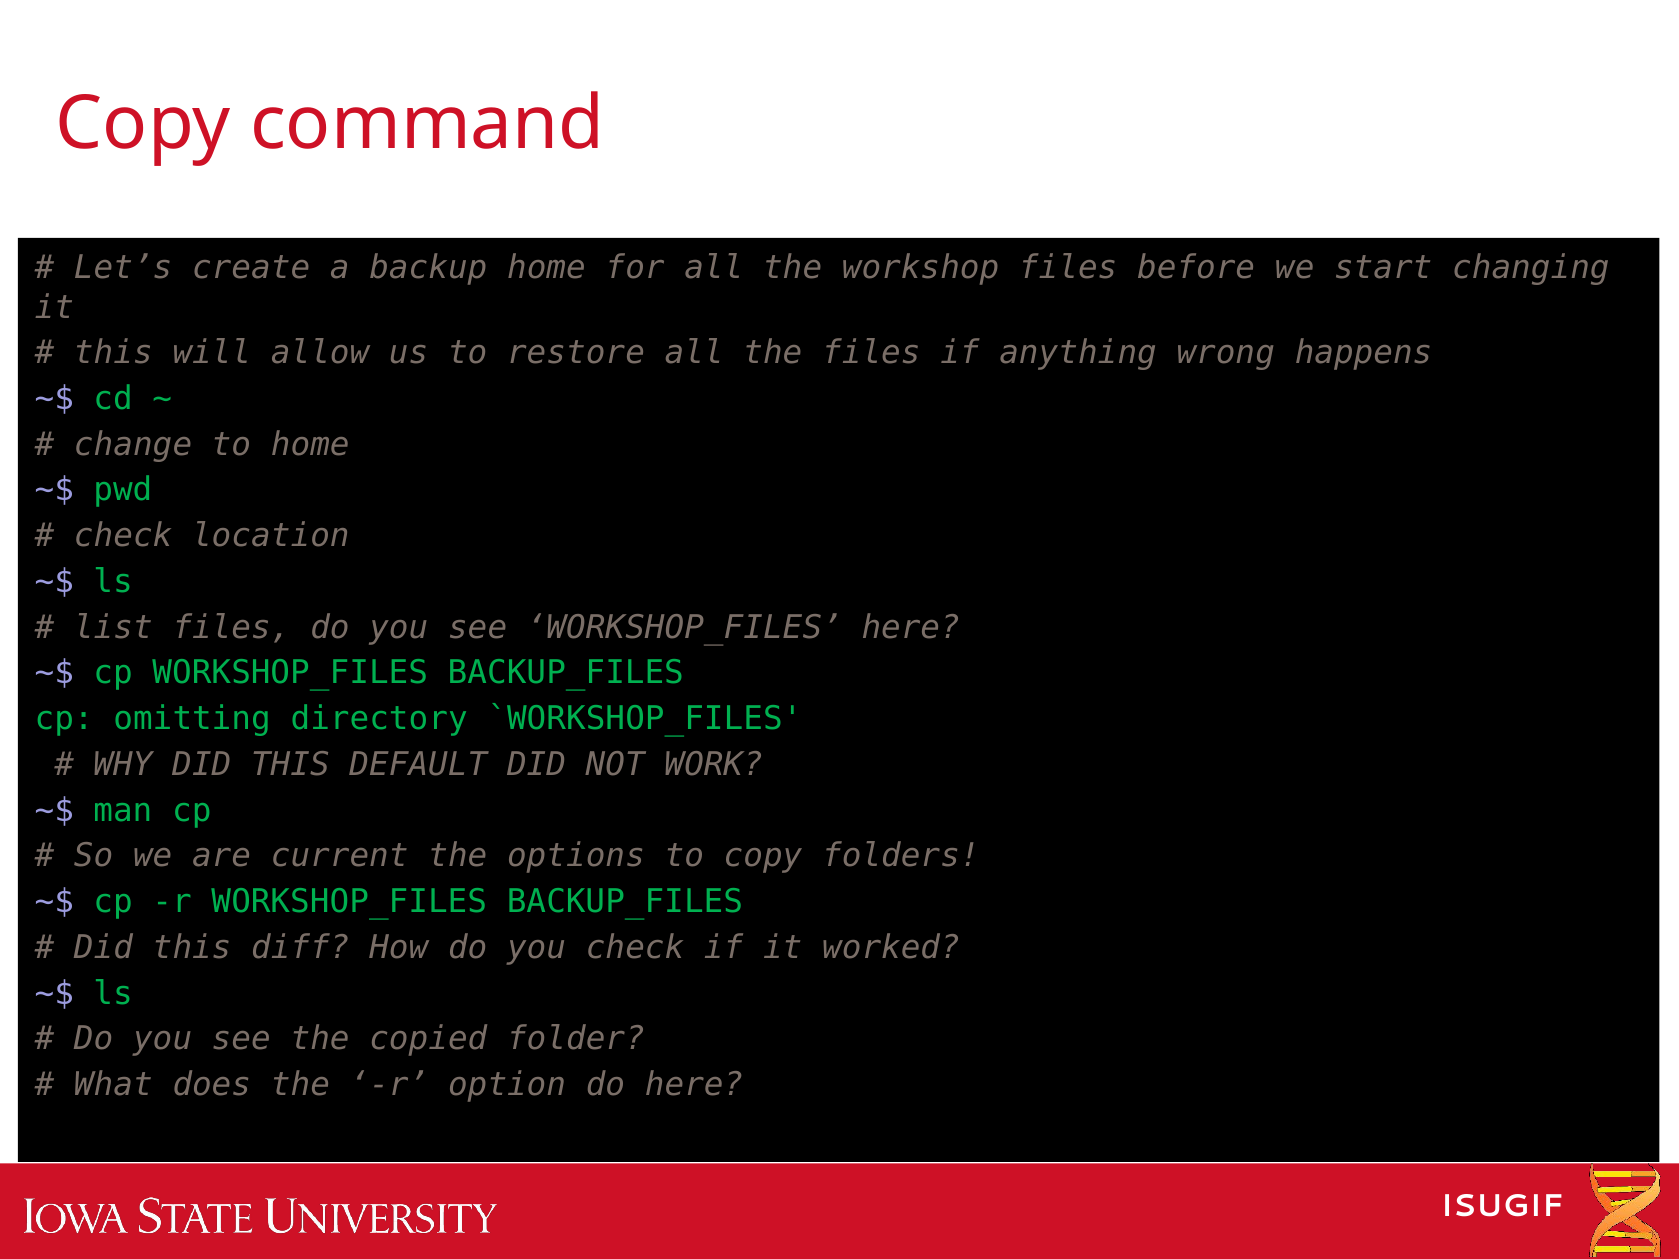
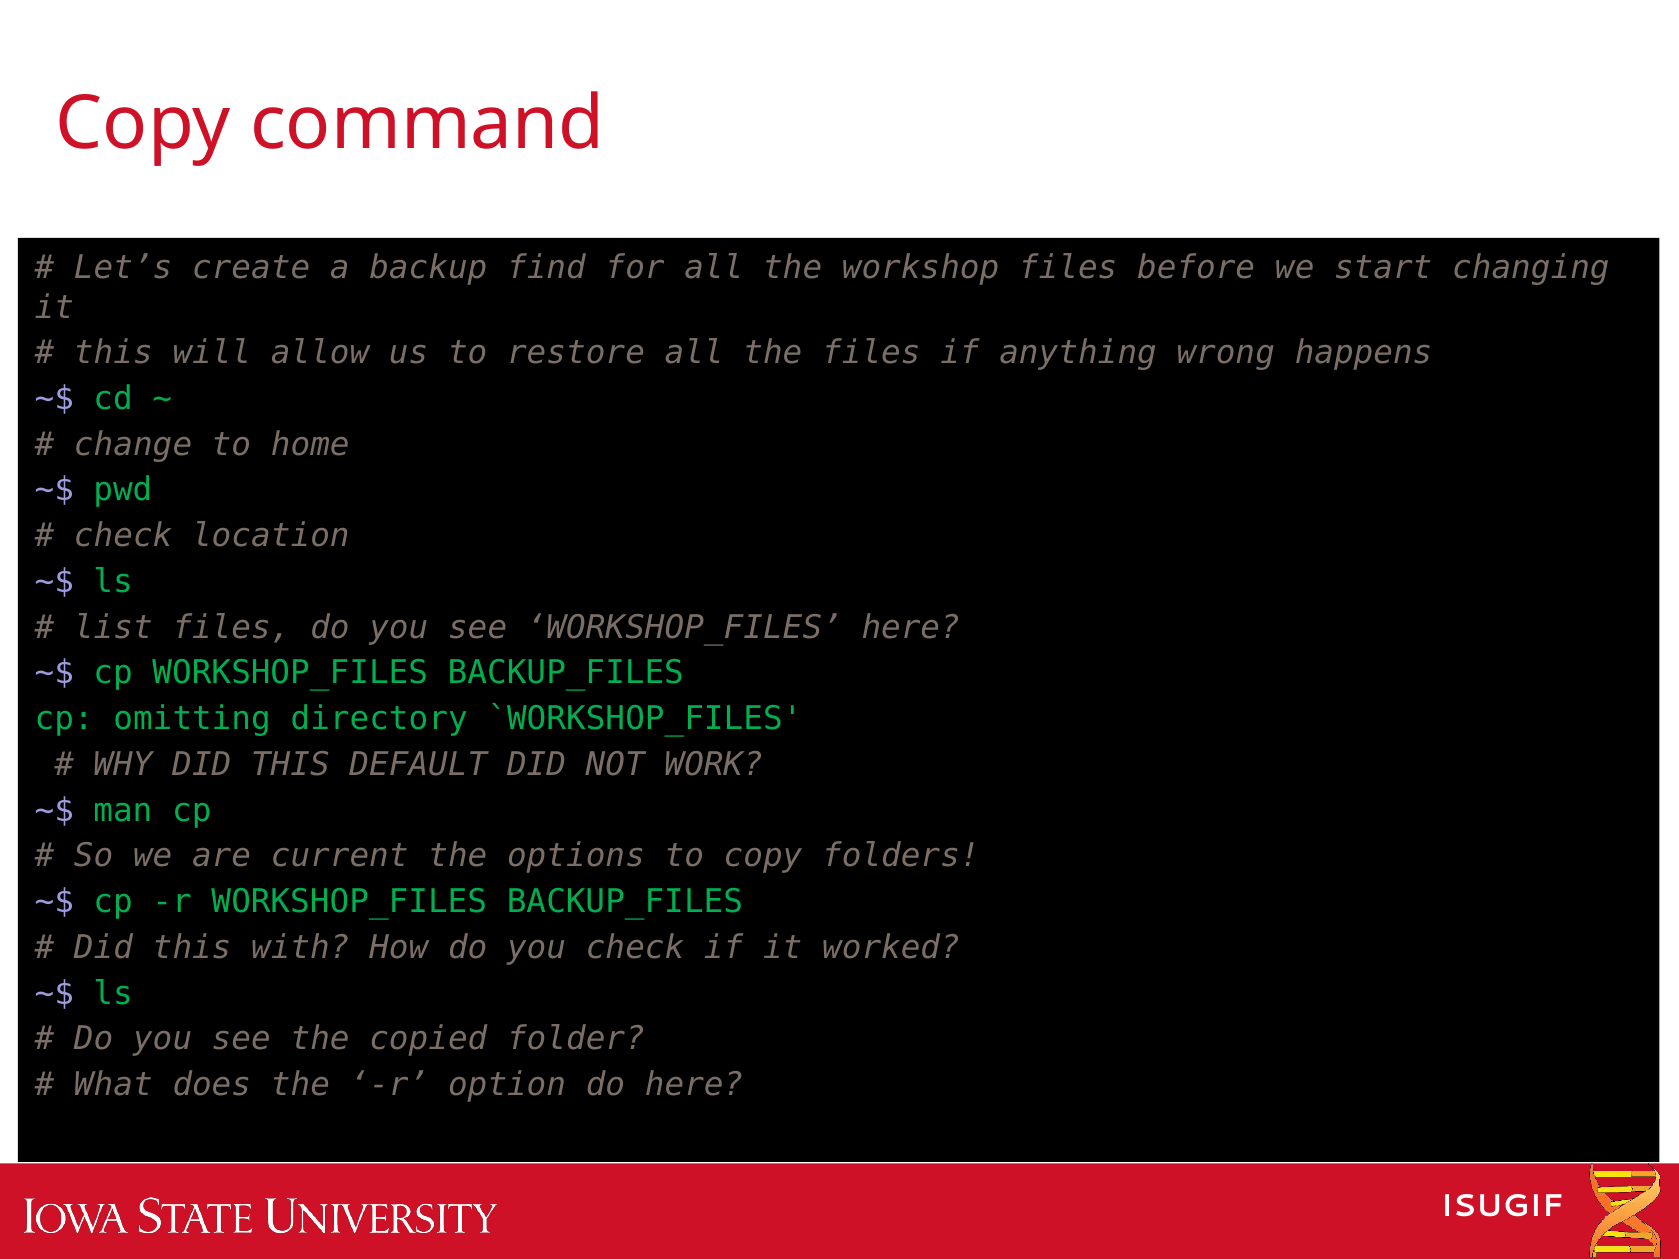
backup home: home -> find (546, 268)
diff: diff -> with (300, 948)
